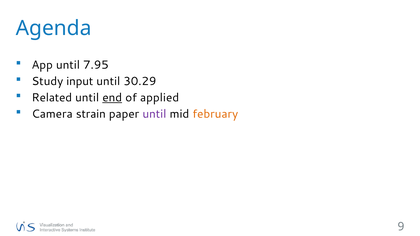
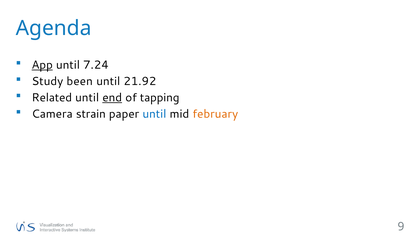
App underline: none -> present (42, 65)
7.95: 7.95 -> 7.24 (96, 65)
input: input -> been (80, 81)
30.29: 30.29 -> 21.92 (140, 81)
applied: applied -> tapping (160, 98)
until colour: purple -> blue (154, 114)
